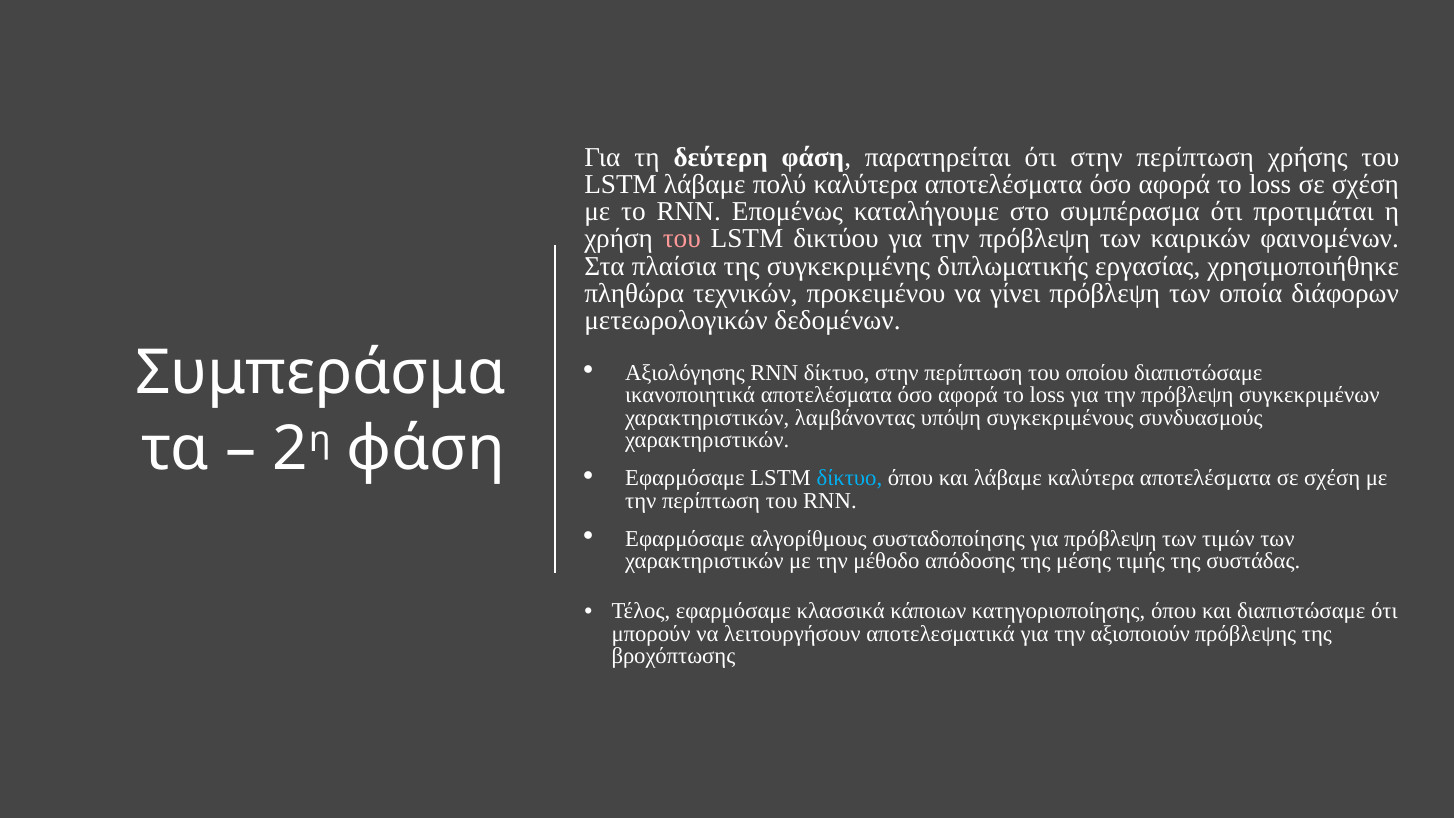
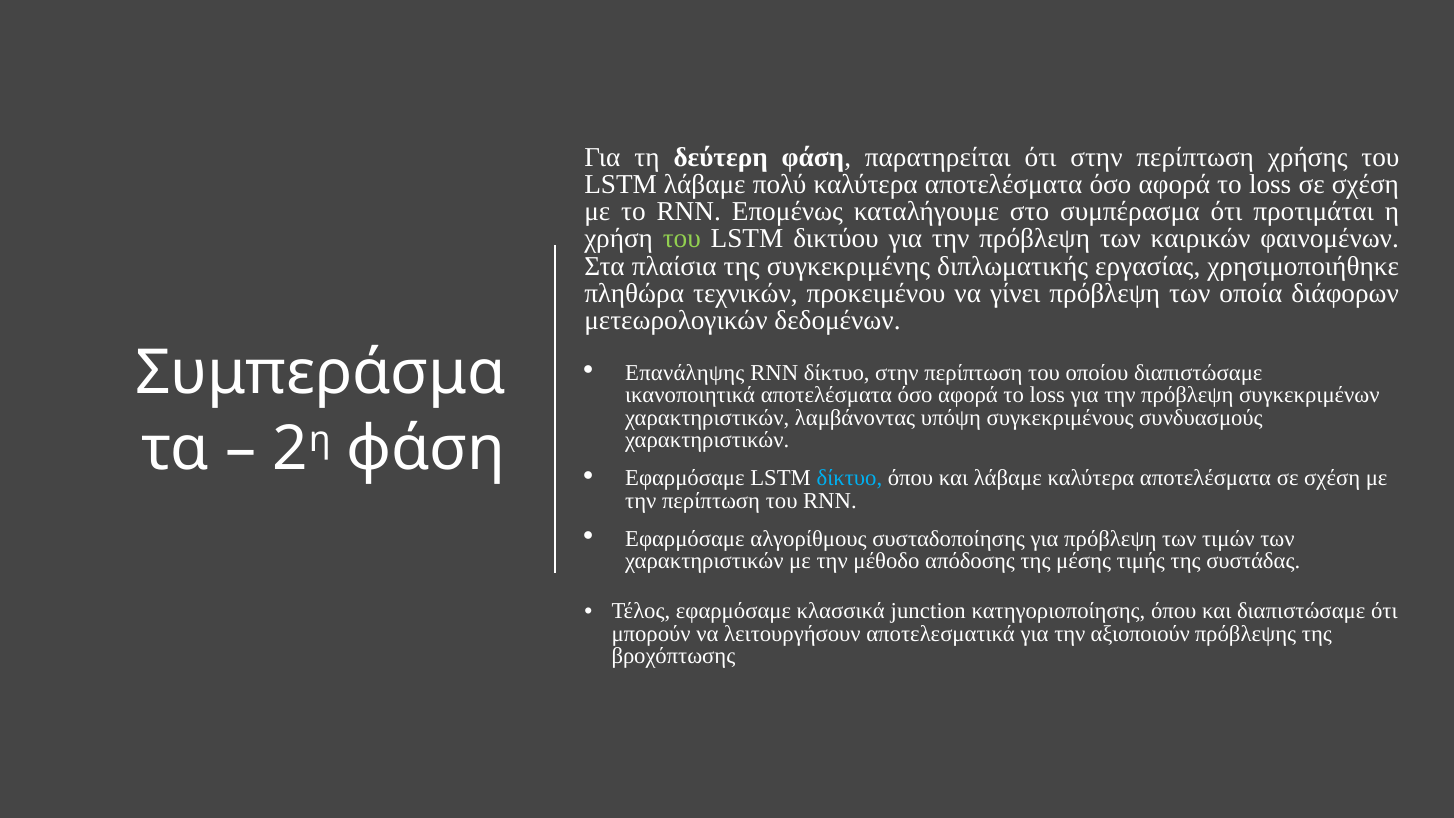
του colour: pink -> light green (682, 239)
Αξιολόγησης: Αξιολόγησης -> Επανάληψης (685, 373)
κάποιων: κάποιων -> junction (928, 611)
